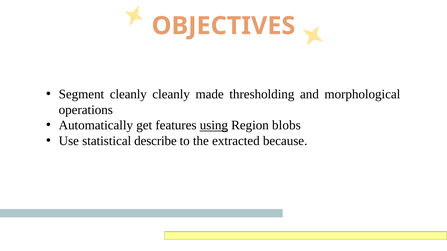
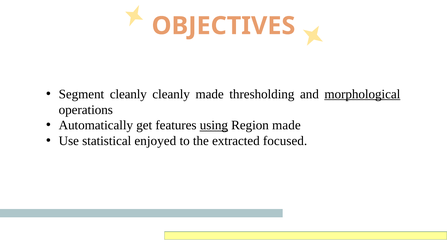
morphological underline: none -> present (362, 94)
Region blobs: blobs -> made (286, 126)
describe: describe -> enjoyed (155, 141)
because: because -> focused (285, 141)
